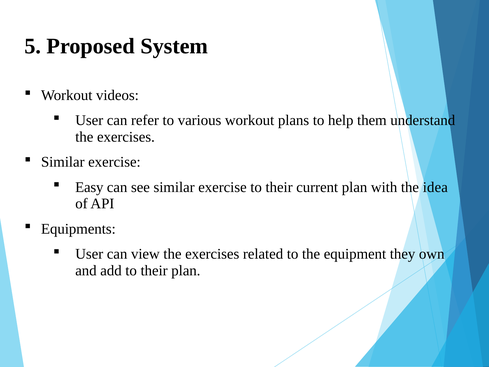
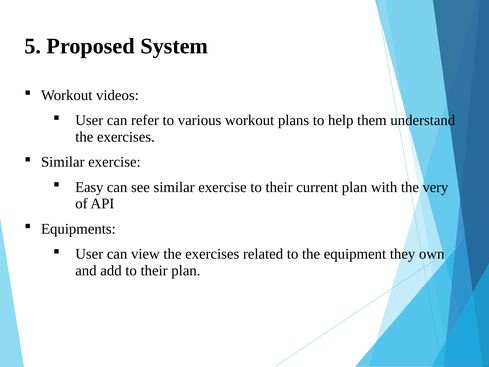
idea: idea -> very (435, 187)
